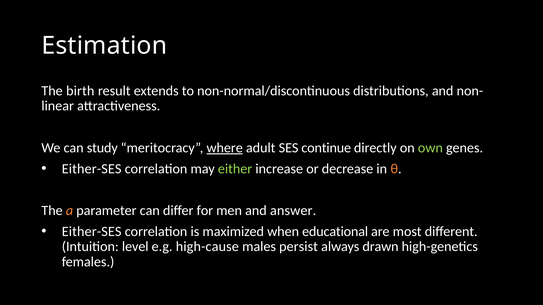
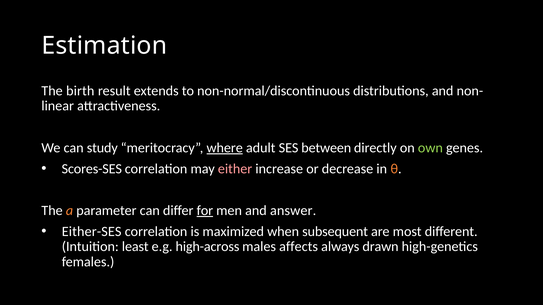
continue: continue -> between (326, 148)
Either-SES: Either-SES -> Scores-SES (92, 169)
either colour: light green -> pink (235, 169)
for underline: none -> present (205, 211)
educational: educational -> subsequent (335, 232)
level: level -> least (135, 247)
high-cause: high-cause -> high-across (207, 247)
persist: persist -> affects (299, 247)
